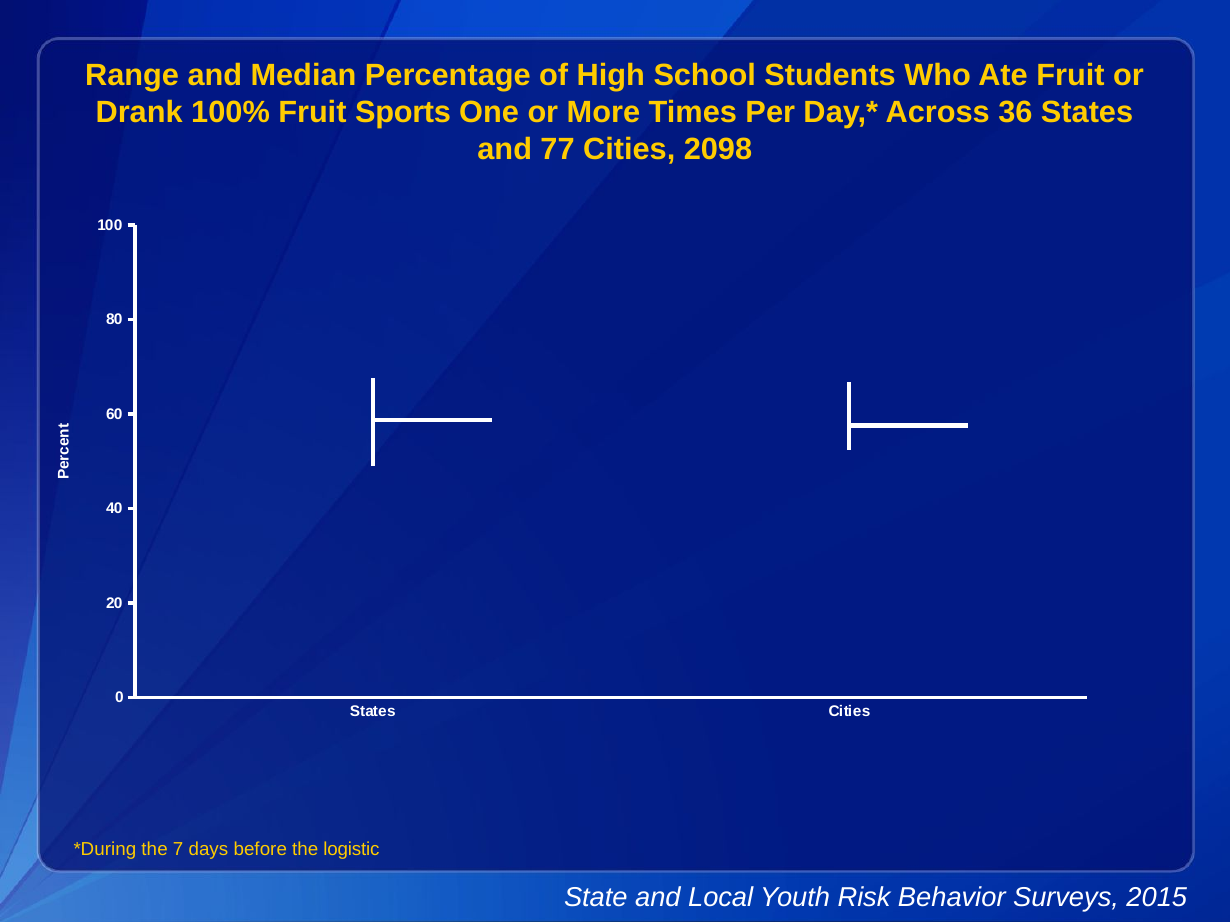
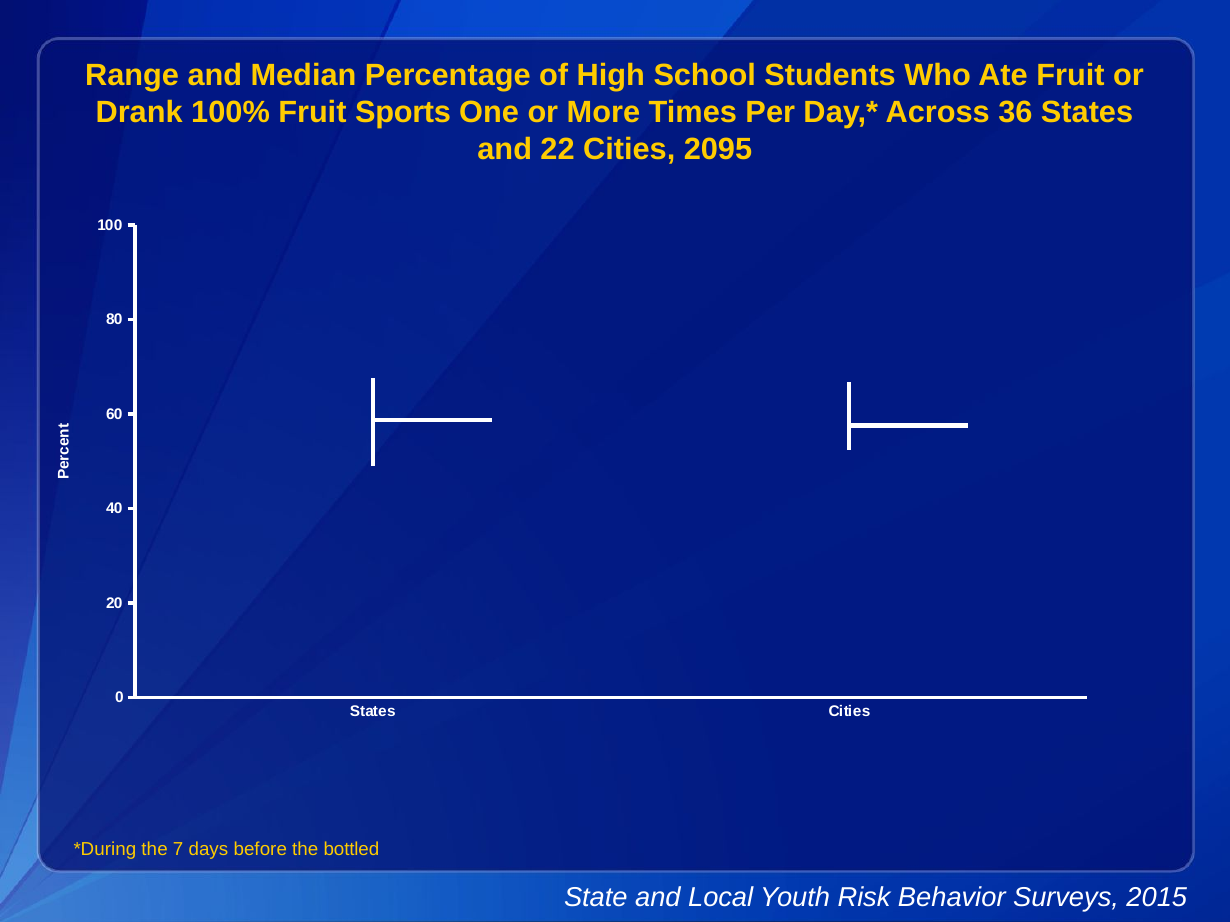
77: 77 -> 22 (558, 150)
2098: 2098 -> 2095 (718, 150)
logistic: logistic -> bottled (351, 850)
